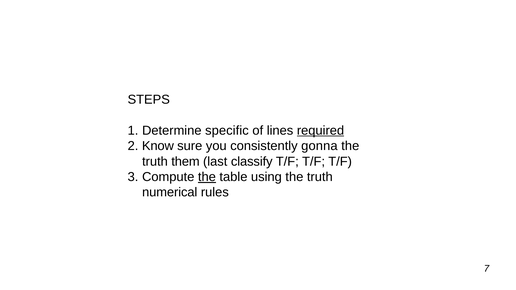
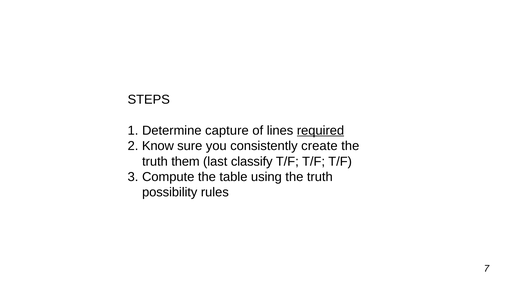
specific: specific -> capture (227, 131)
gonna: gonna -> create (319, 146)
the underline: present -> none (207, 177)
numerical: numerical -> possibility (170, 193)
